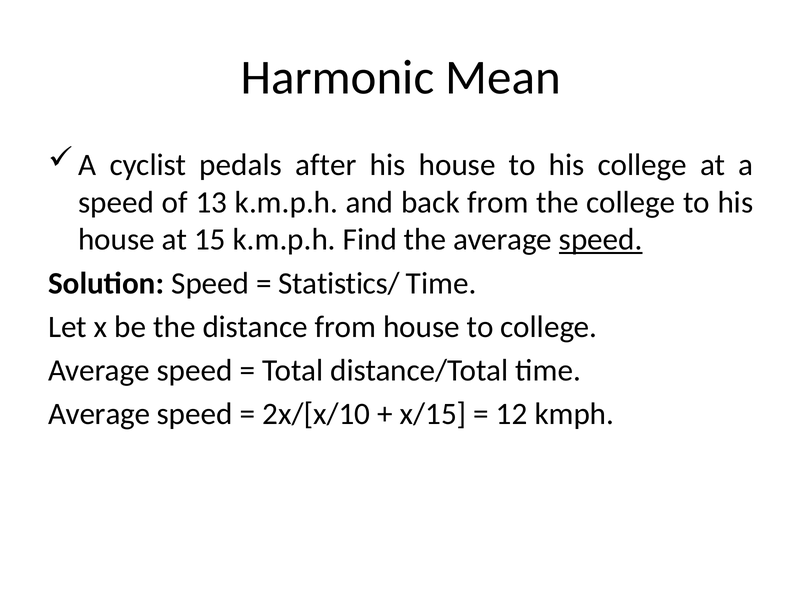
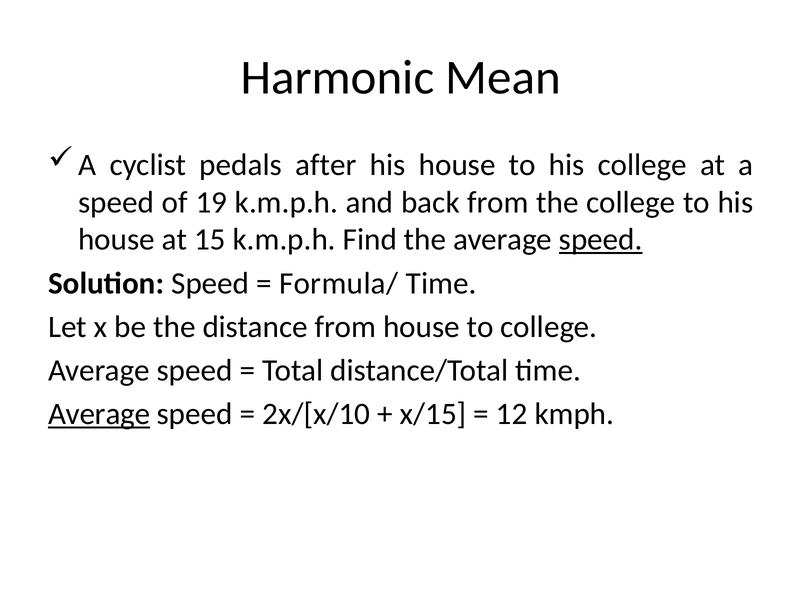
13: 13 -> 19 (211, 203)
Statistics/: Statistics/ -> Formula/ (339, 284)
Average underline: none -> present (99, 414)
